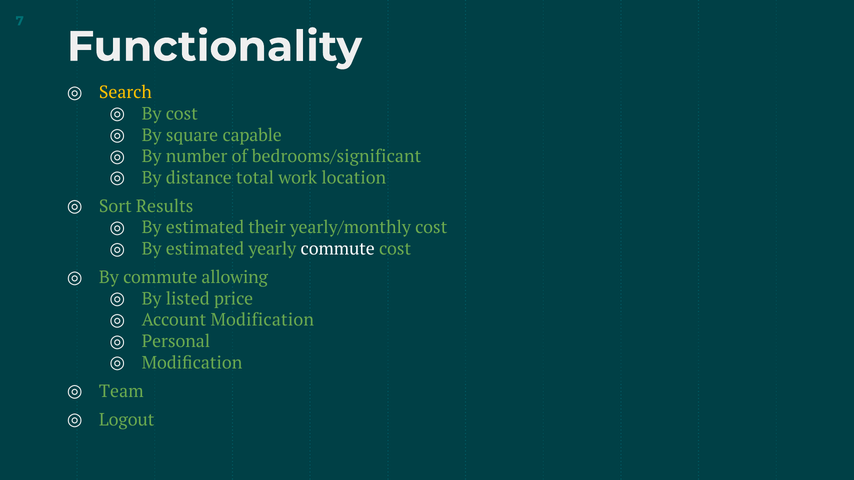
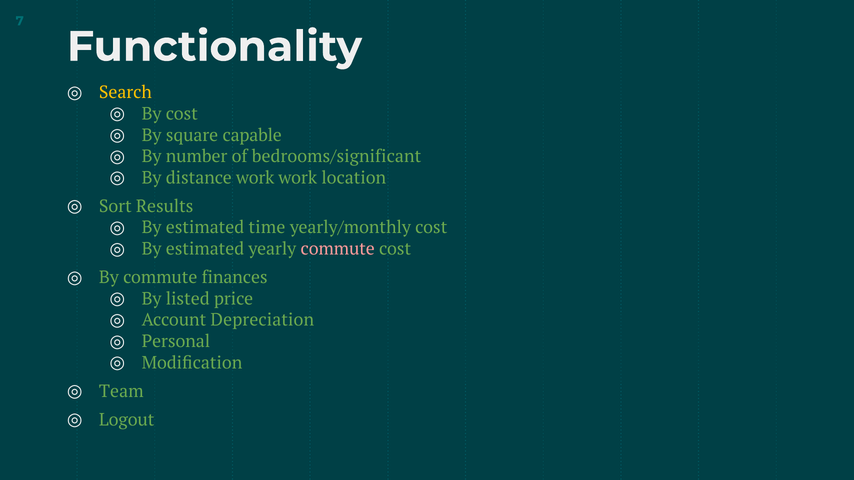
distance total: total -> work (255, 178)
their: their -> time (267, 228)
commute colour: white -> pink (338, 249)
allowing: allowing -> finances (235, 278)
Account Modification: Modification -> Depreciation (262, 320)
